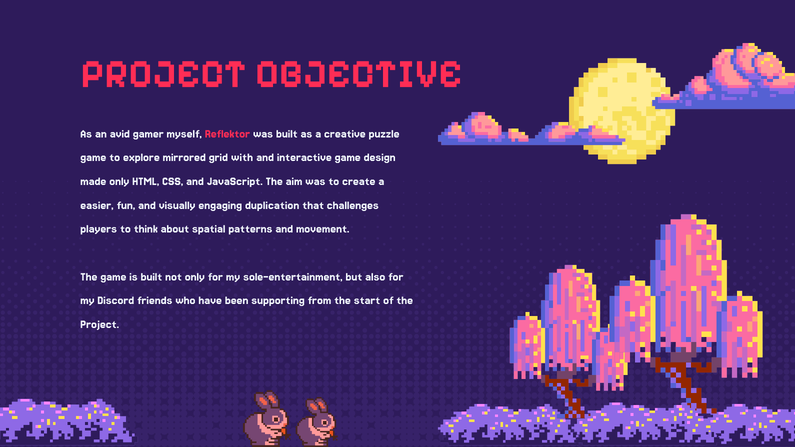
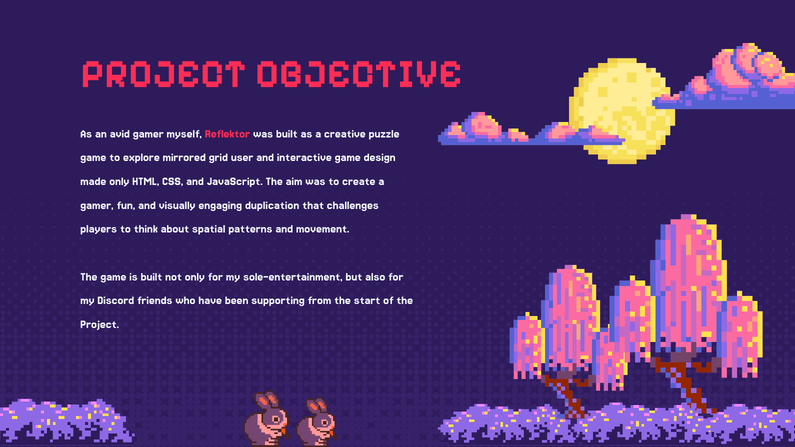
with: with -> user (242, 157)
easier: easier -> gamer (97, 205)
